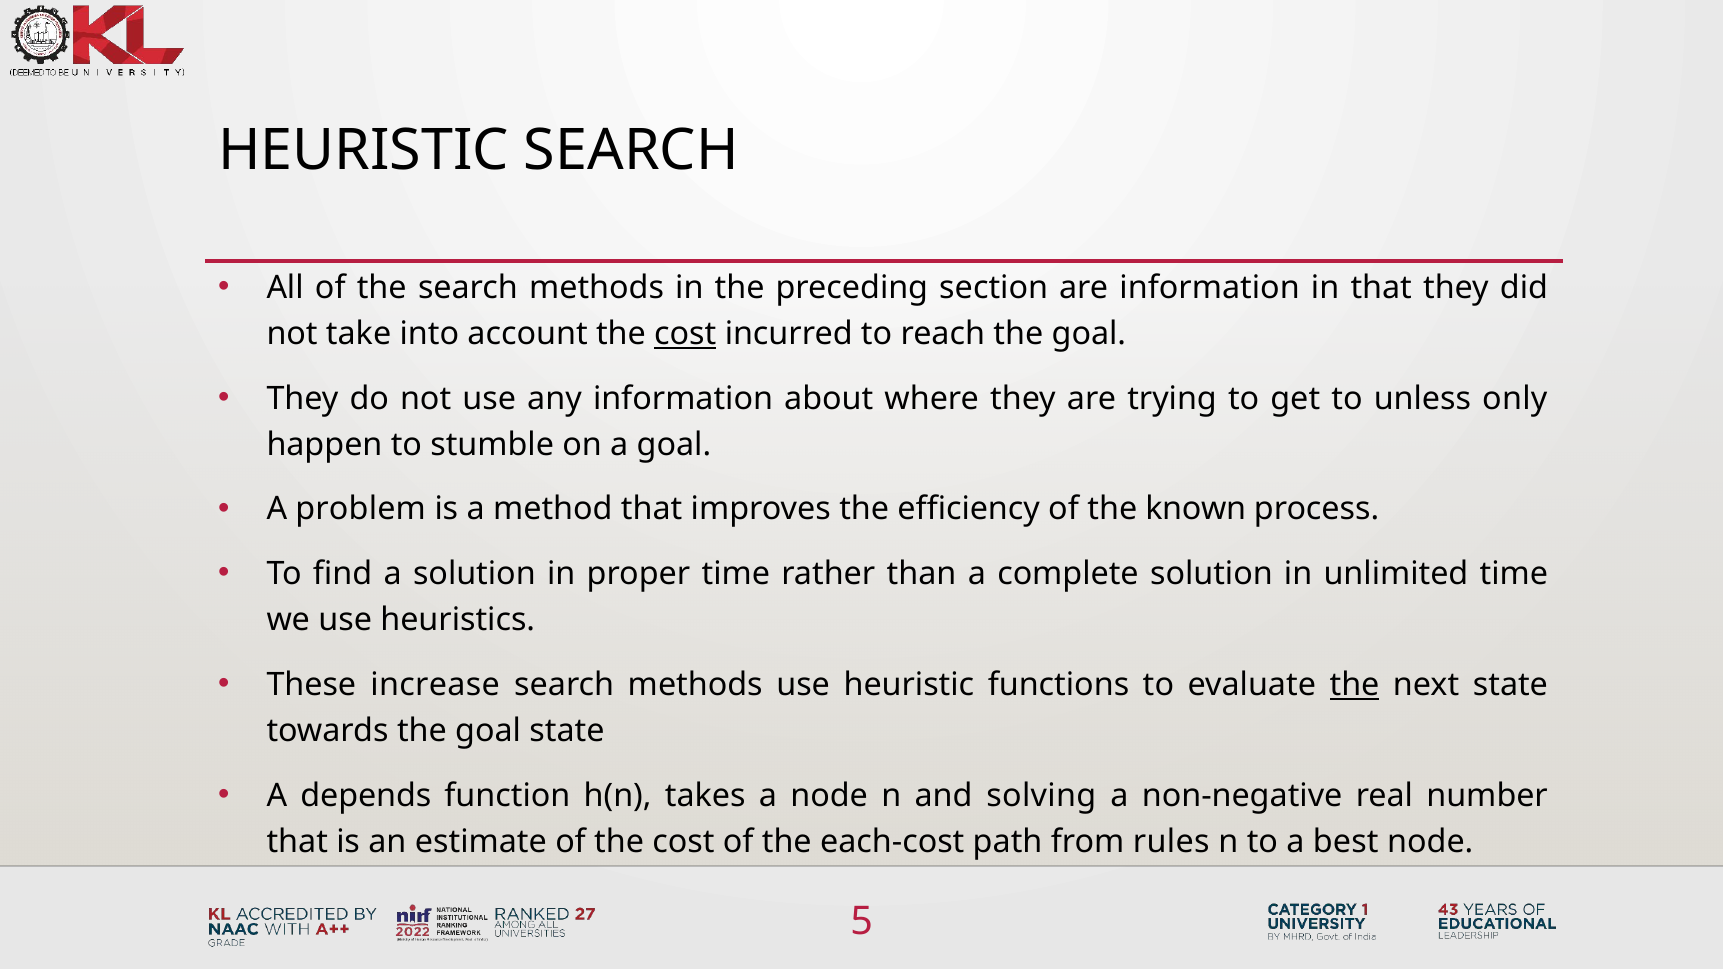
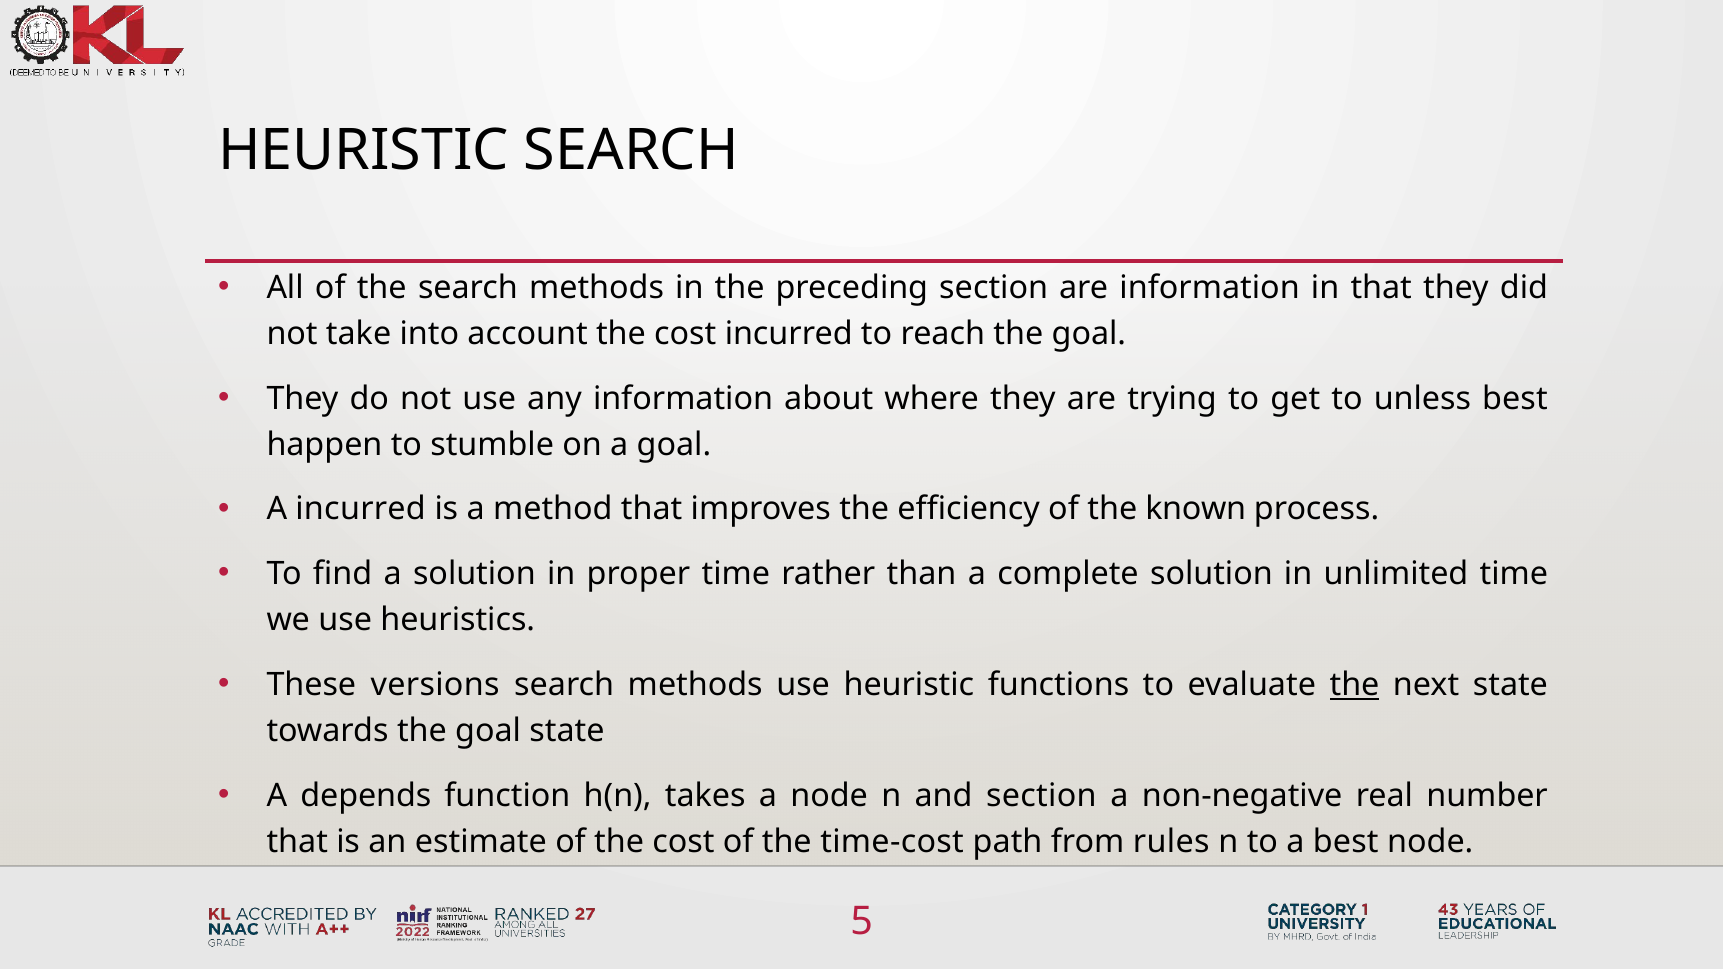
cost underline: present -> none (685, 334)
unless only: only -> best (1515, 398)
A problem: problem -> incurred (361, 509)
increase: increase -> versions (435, 685)
and solving: solving -> section (1041, 796)
each-cost: each-cost -> time-cost (892, 842)
